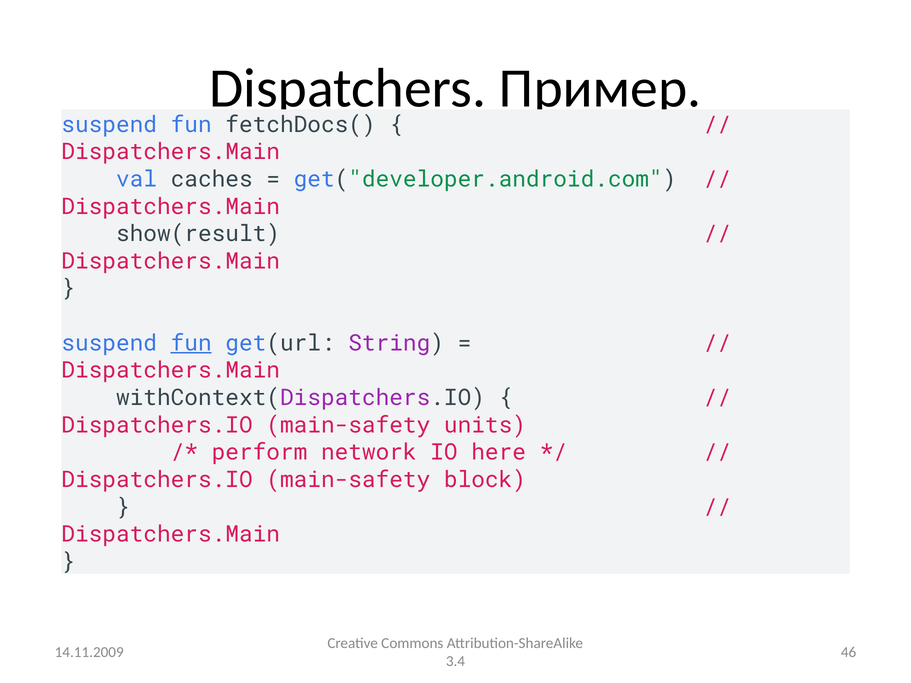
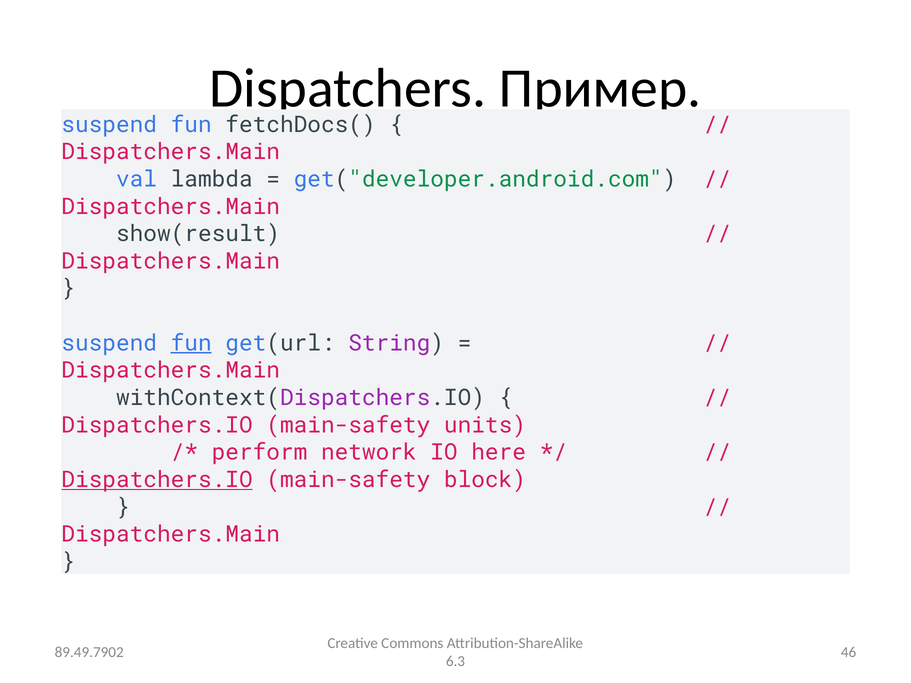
caches: caches -> lambda (212, 179)
Dispatchers.IO underline: none -> present (157, 480)
14.11.2009: 14.11.2009 -> 89.49.7902 (89, 652)
3.4: 3.4 -> 6.3 (455, 662)
